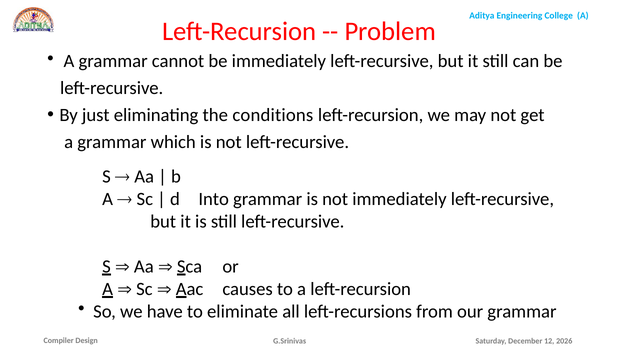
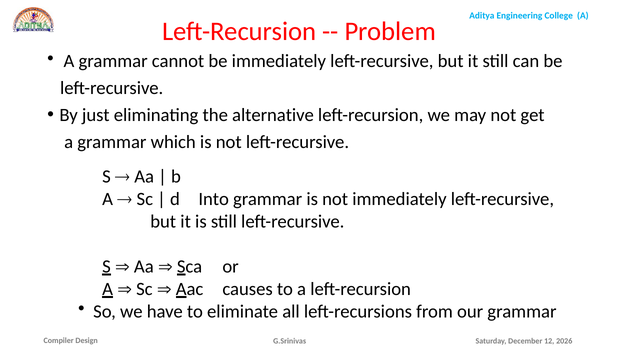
conditions: conditions -> alternative (273, 115)
